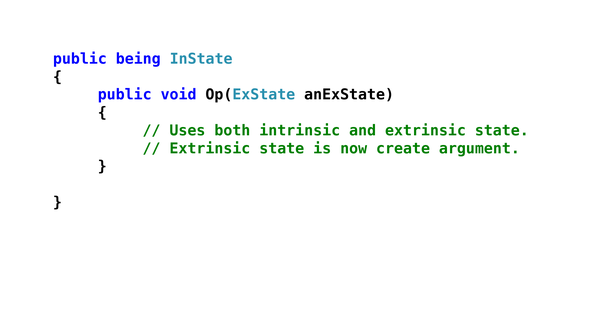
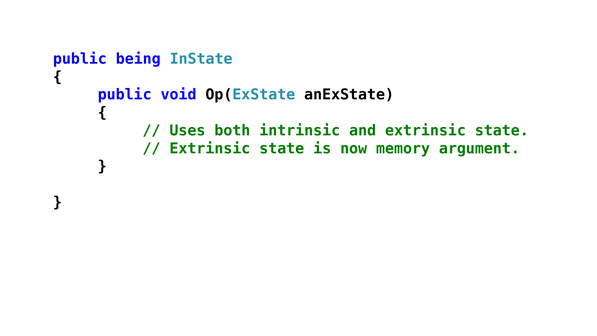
create: create -> memory (403, 148)
